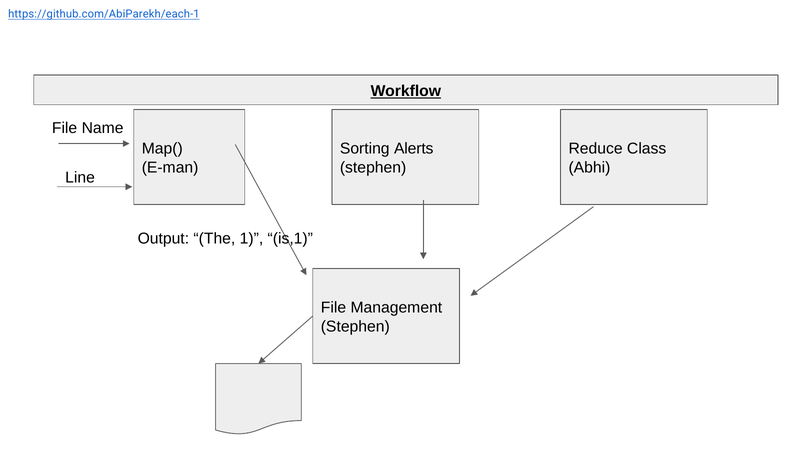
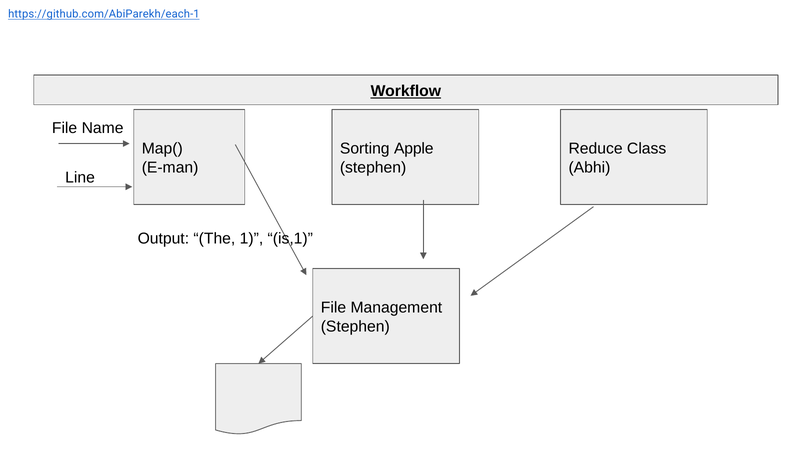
Alerts: Alerts -> Apple (414, 149)
